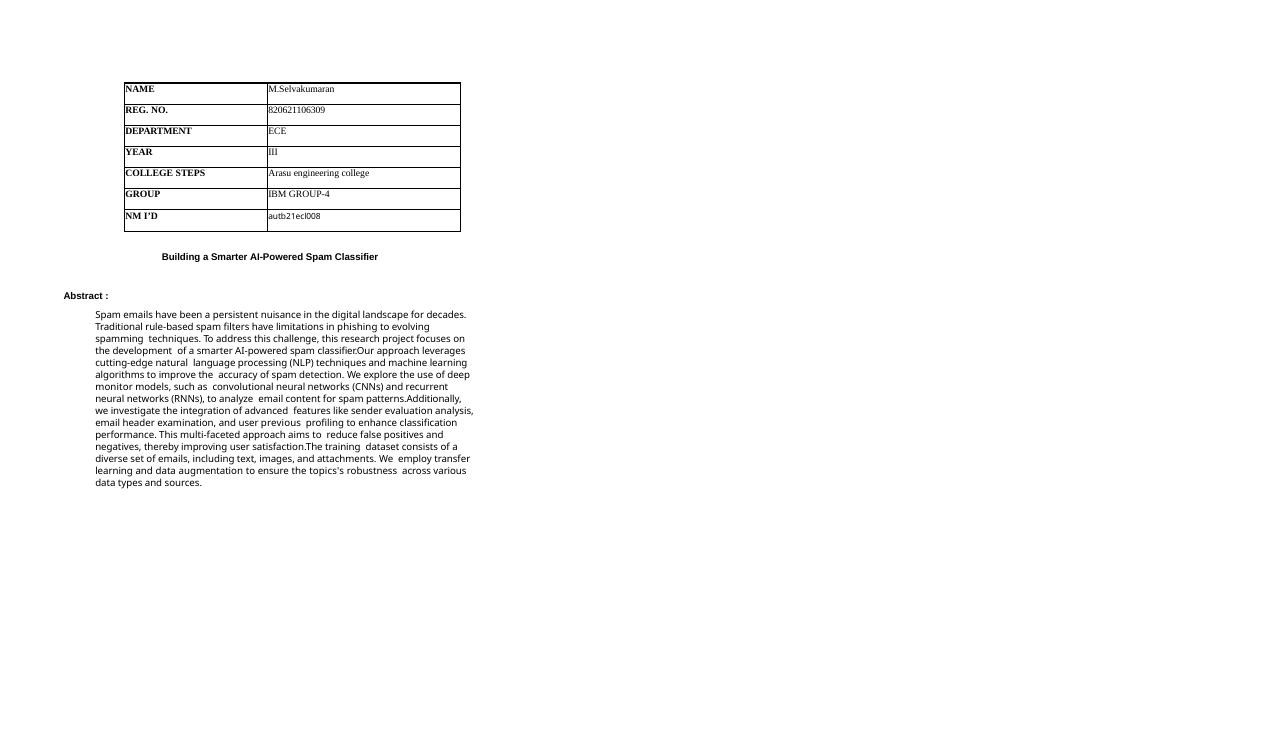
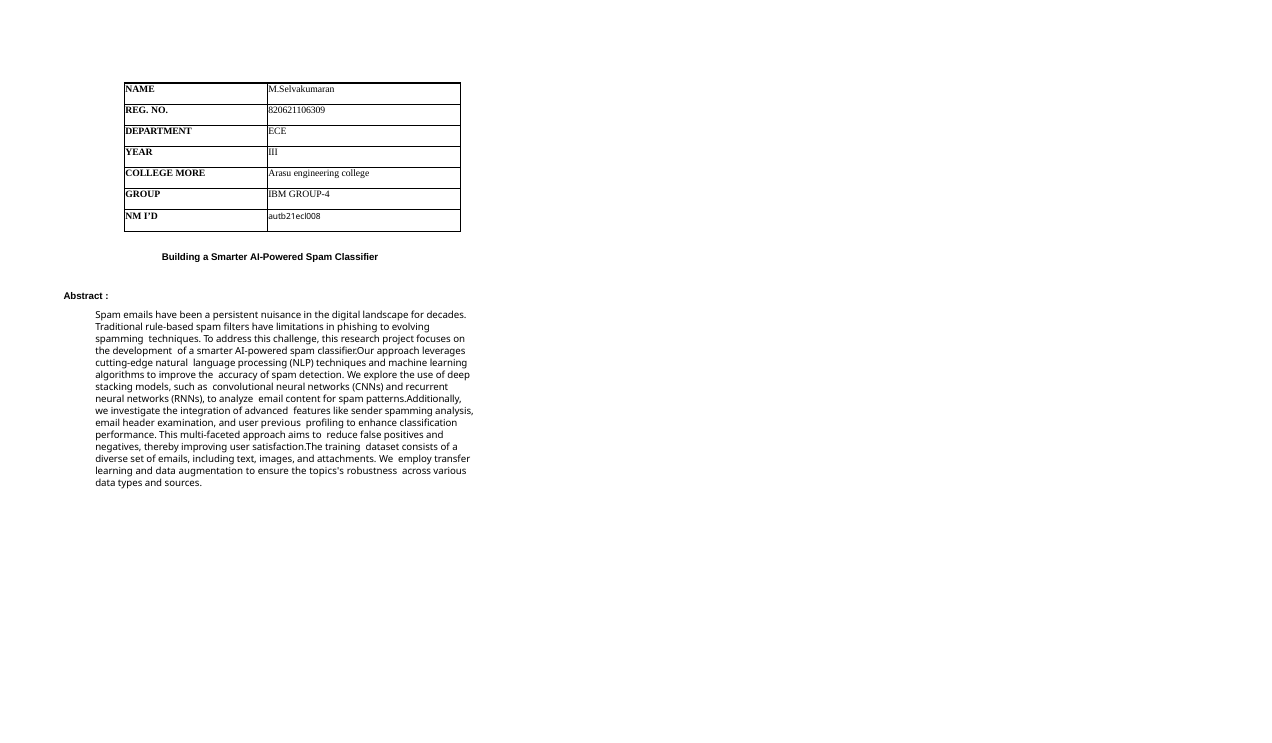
STEPS: STEPS -> MORE (190, 174)
monitor: monitor -> stacking (114, 387)
sender evaluation: evaluation -> spamming (409, 411)
